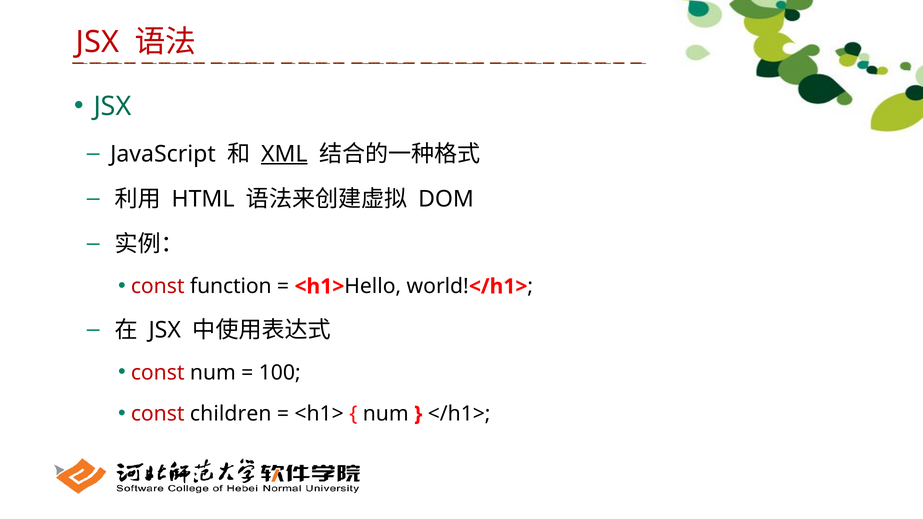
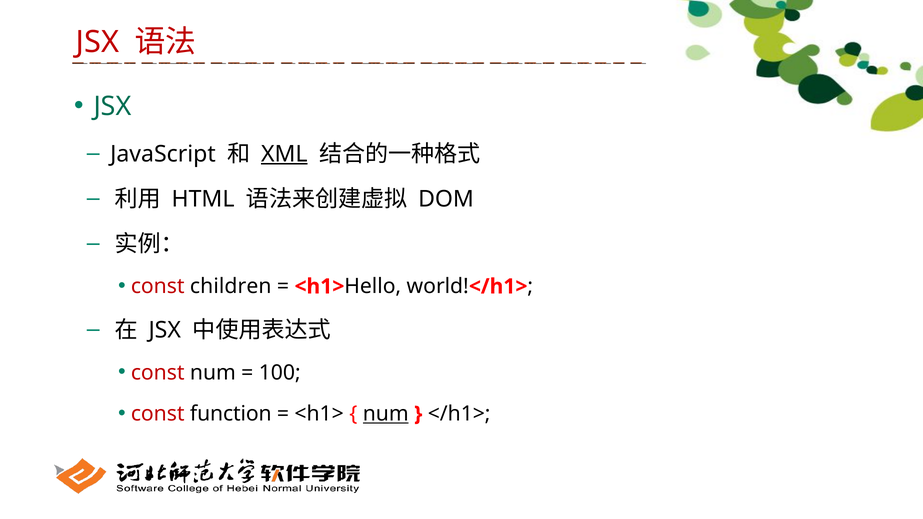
function: function -> children (231, 287)
children: children -> function (231, 414)
num underline: none -> present (386, 414)
